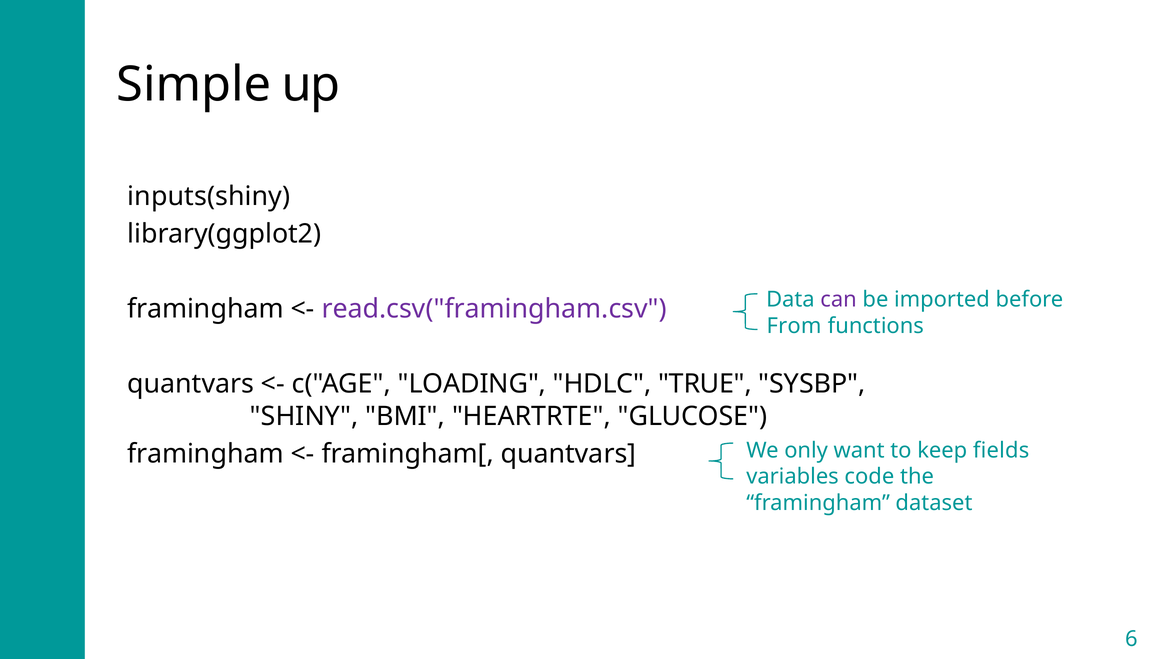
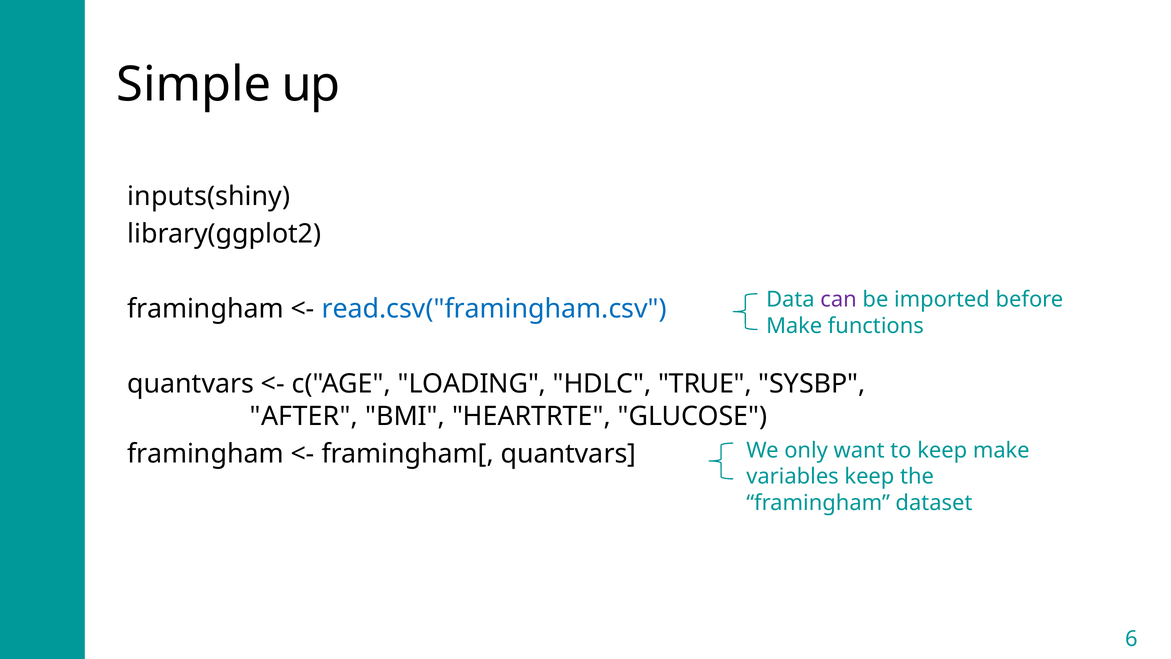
read.csv("framingham.csv colour: purple -> blue (494, 309)
From: From -> Make (794, 326)
SHINY: SHINY -> AFTER (304, 416)
keep fields: fields -> make (1001, 450)
variables code: code -> keep (869, 477)
